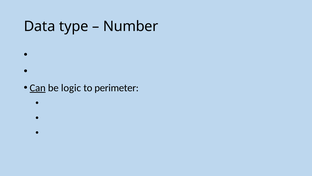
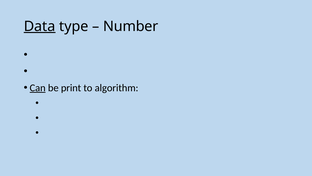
Data underline: none -> present (40, 26)
logic: logic -> print (71, 88)
perimeter: perimeter -> algorithm (117, 88)
